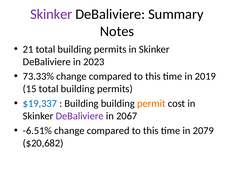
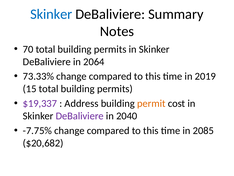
Skinker colour: purple -> blue (51, 14)
21: 21 -> 70 (28, 49)
2023: 2023 -> 2064 (94, 62)
$19,337 colour: blue -> purple (40, 103)
Building: Building -> Address (81, 103)
2067: 2067 -> 2040 (127, 116)
-6.51%: -6.51% -> -7.75% (37, 130)
2079: 2079 -> 2085 (203, 130)
